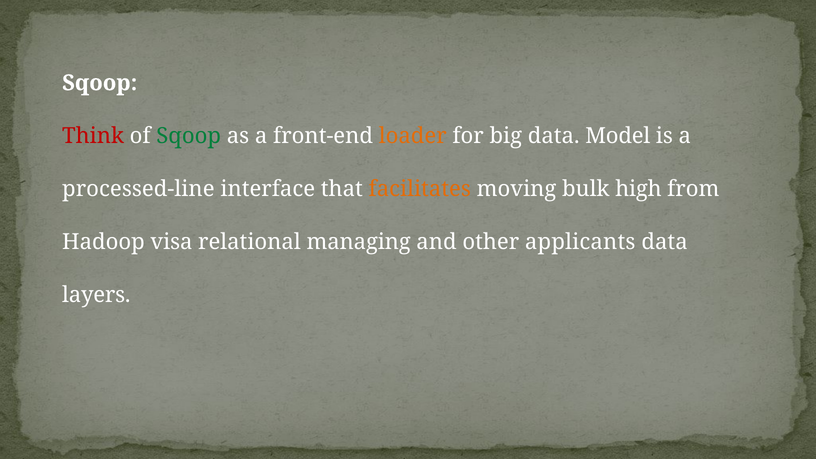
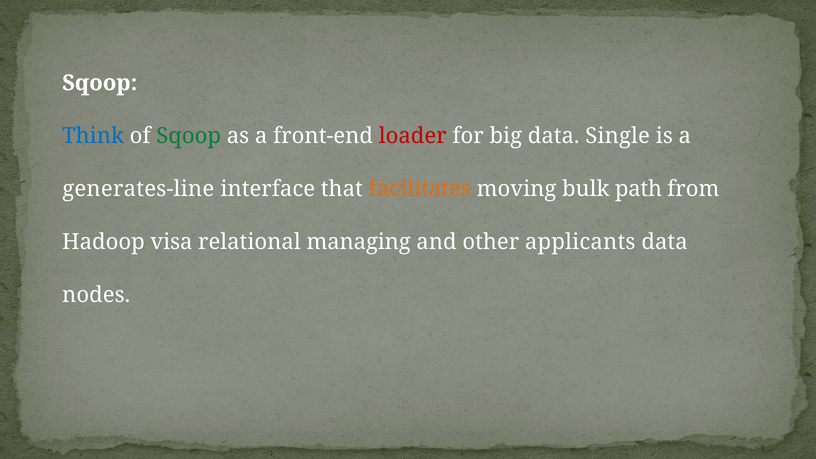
Think colour: red -> blue (93, 136)
loader colour: orange -> red (413, 136)
Model: Model -> Single (618, 136)
processed-line: processed-line -> generates-line (138, 189)
high: high -> path (638, 189)
layers: layers -> nodes (96, 295)
